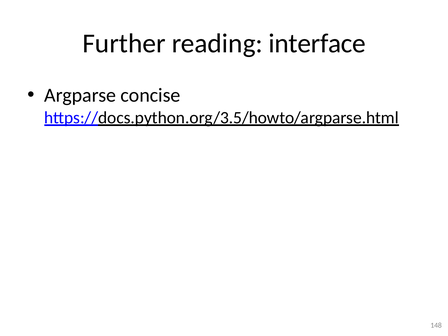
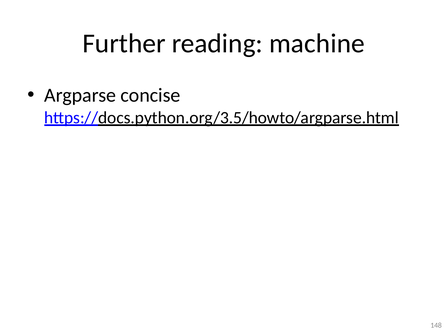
interface: interface -> machine (317, 43)
